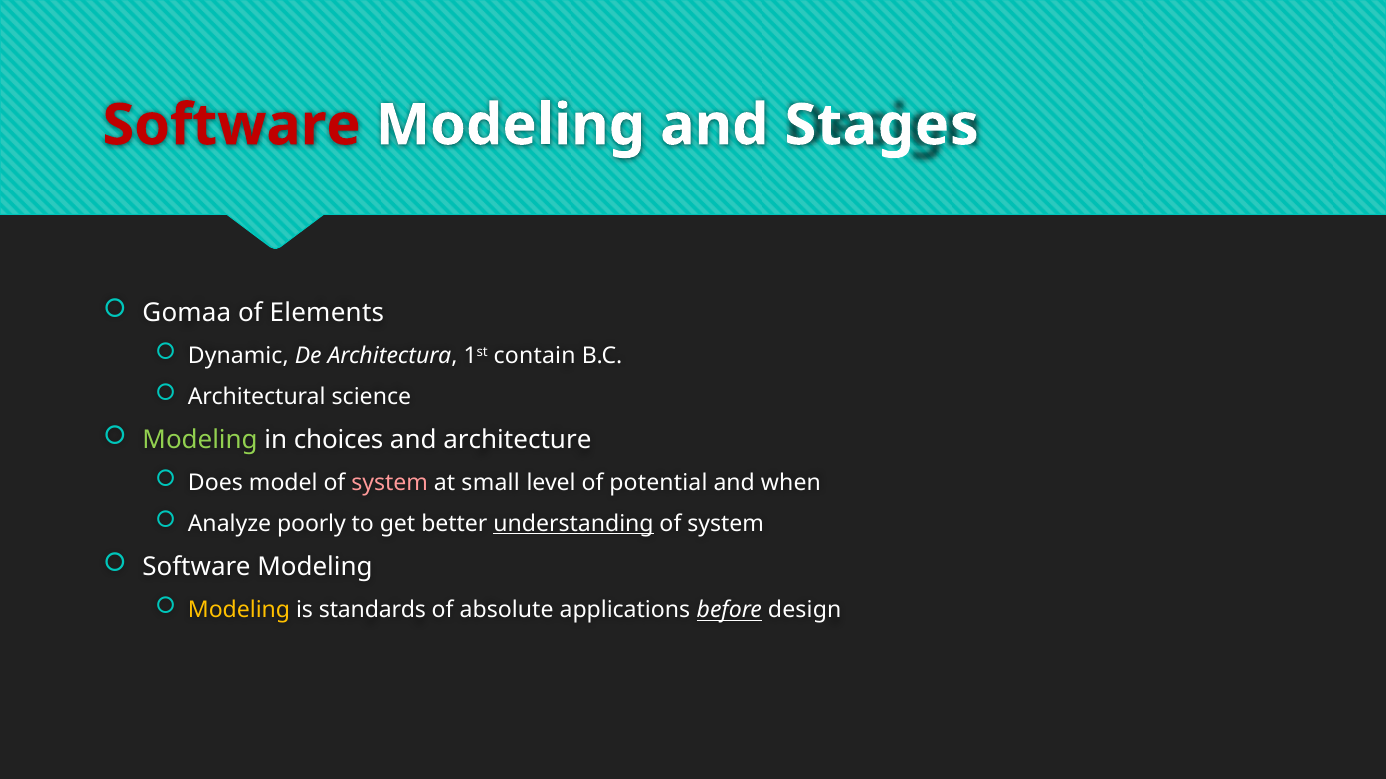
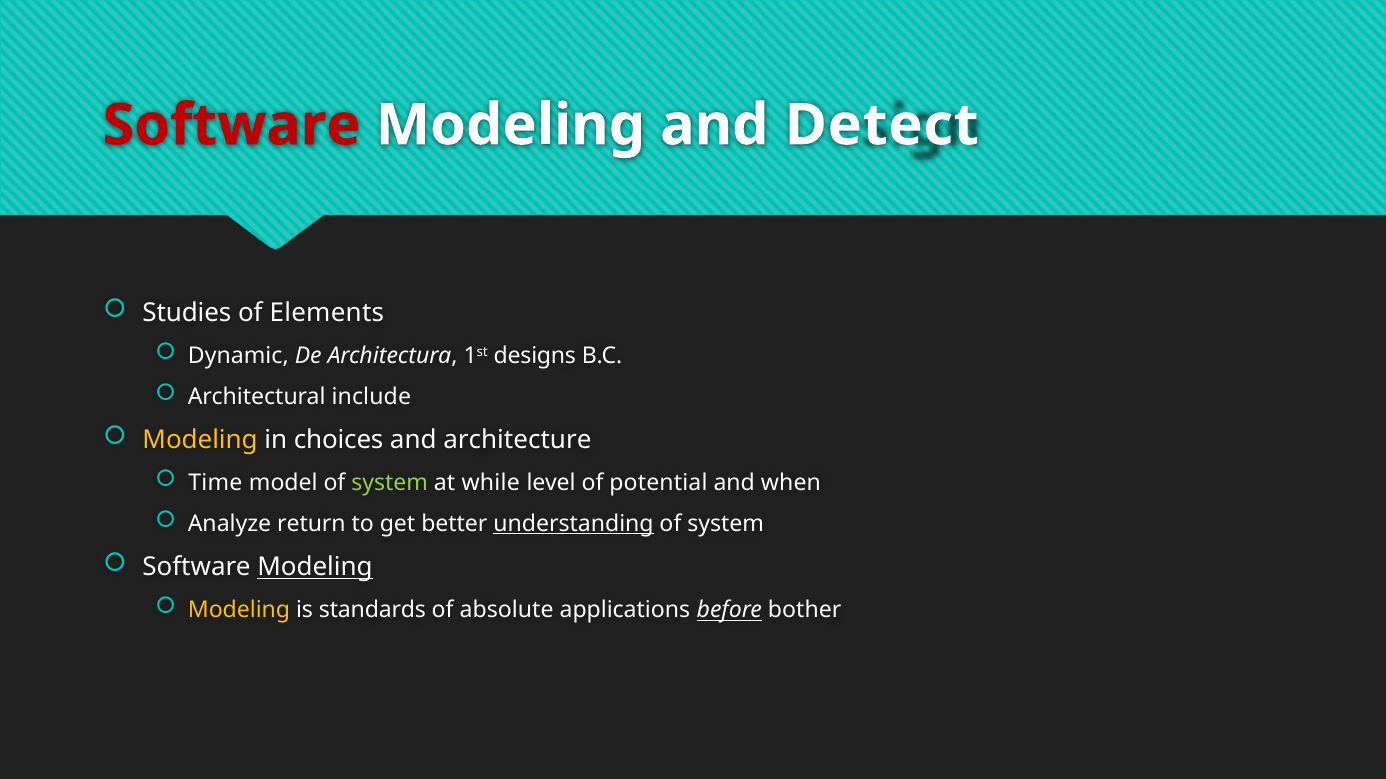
Stages: Stages -> Detect (882, 125)
Gomaa: Gomaa -> Studies (187, 314)
contain: contain -> designs (535, 356)
science: science -> include (371, 397)
Modeling colour: light green -> yellow (200, 441)
Does: Does -> Time (215, 483)
system colour: pink -> light green (390, 483)
small: small -> while (491, 483)
poorly: poorly -> return (311, 524)
Modeling underline: none -> present (315, 568)
design: design -> bother (805, 610)
